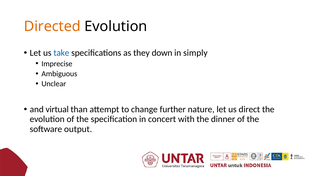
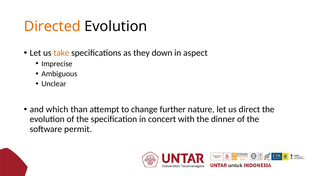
take colour: blue -> orange (61, 53)
simply: simply -> aspect (195, 53)
virtual: virtual -> which (57, 109)
output: output -> permit (78, 129)
